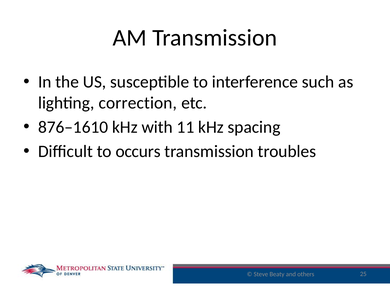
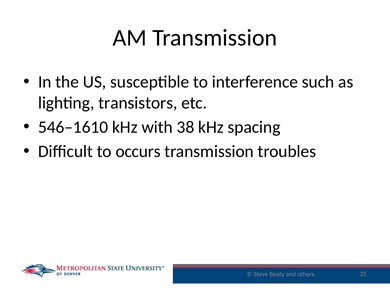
correction: correction -> transistors (138, 103)
876–1610: 876–1610 -> 546–1610 (73, 127)
11: 11 -> 38 (186, 127)
